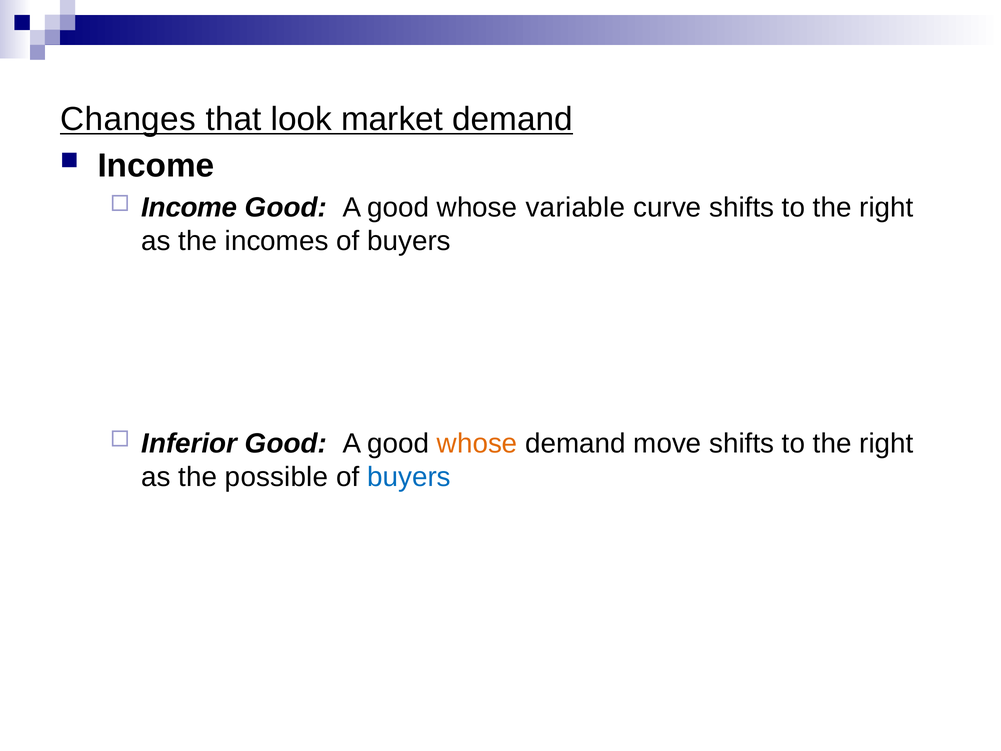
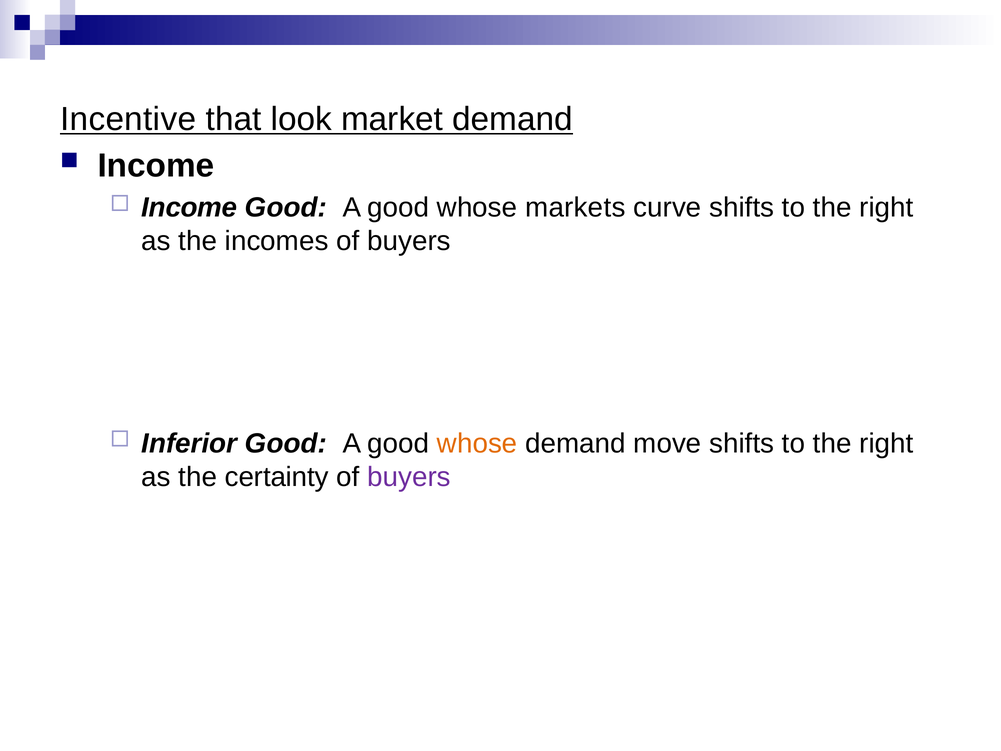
Changes: Changes -> Incentive (128, 119)
variable: variable -> markets (575, 208)
possible: possible -> certainty (277, 477)
buyers colour: blue -> purple (409, 477)
